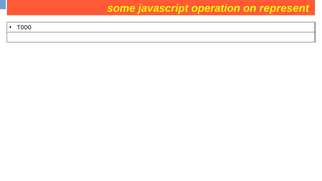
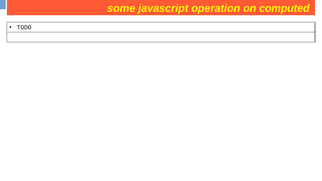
represent: represent -> computed (284, 8)
